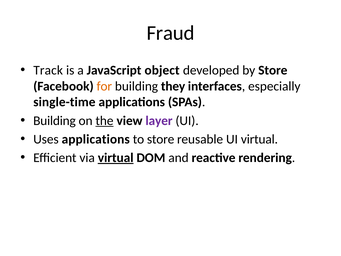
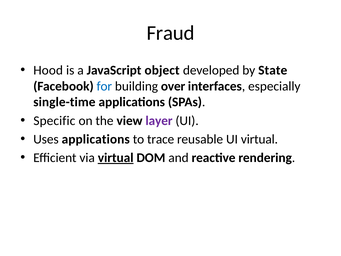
Track: Track -> Hood (48, 70)
by Store: Store -> State (273, 70)
for colour: orange -> blue (104, 86)
they: they -> over (173, 86)
Building: Building -> Specific (54, 121)
the underline: present -> none (104, 121)
to store: store -> trace (161, 139)
